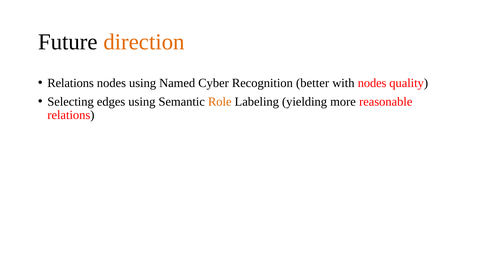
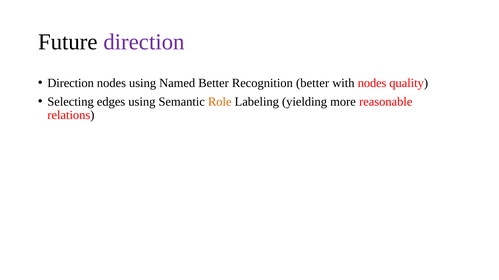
direction colour: orange -> purple (144, 42)
Relations: Relations -> Direction (71, 83)
Named Cyber: Cyber -> Better (214, 83)
